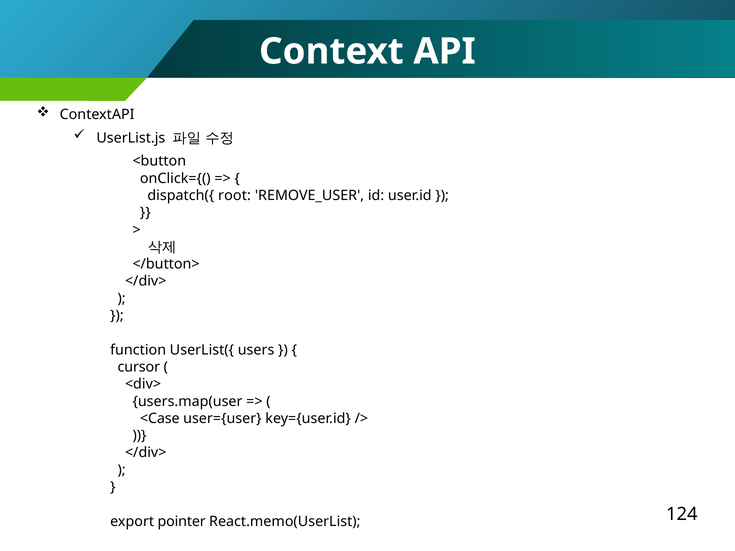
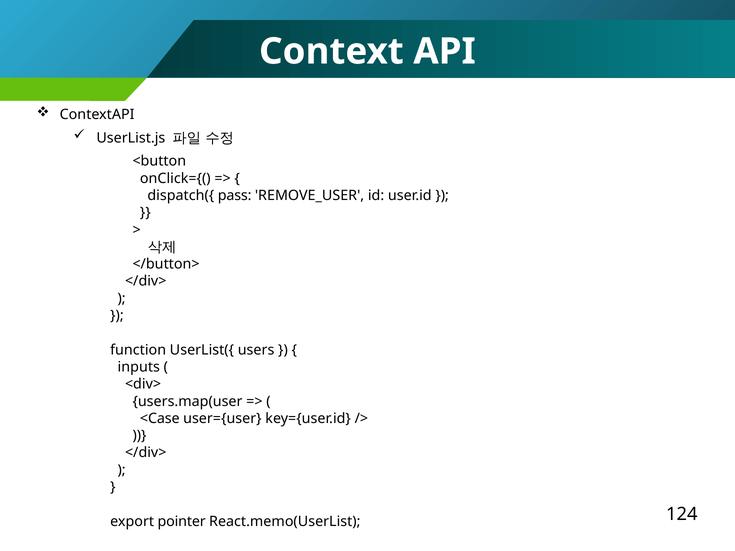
root: root -> pass (235, 196)
cursor: cursor -> inputs (139, 367)
